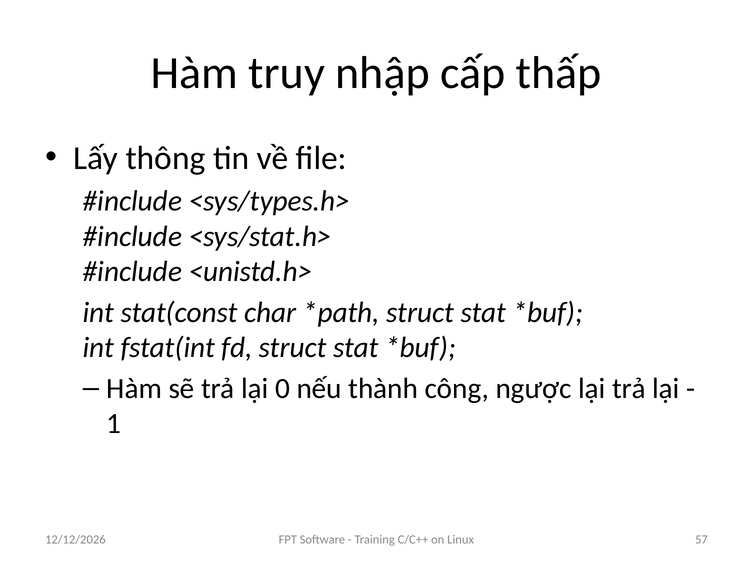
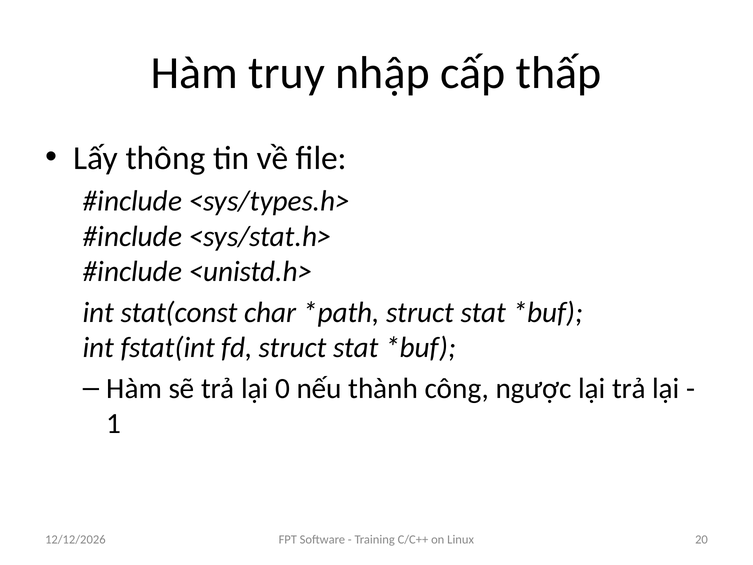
57: 57 -> 20 (701, 539)
